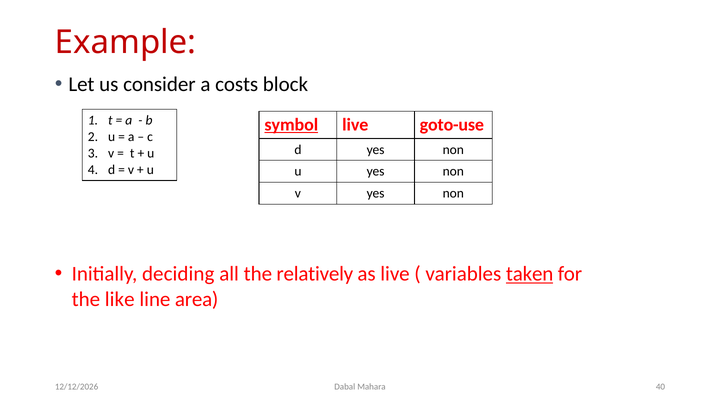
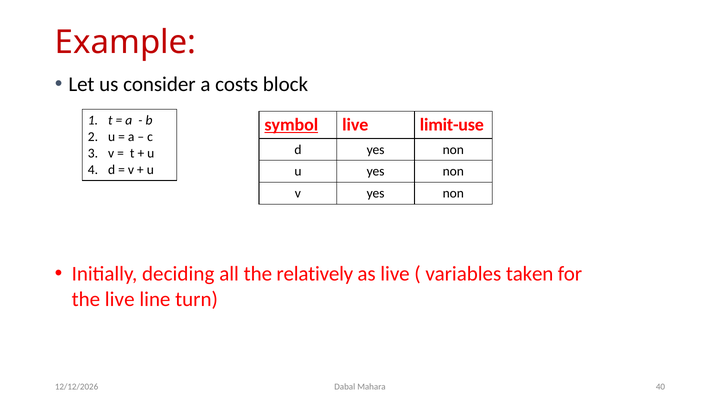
goto-use: goto-use -> limit-use (452, 125)
taken underline: present -> none (530, 274)
the like: like -> live (120, 299)
area: area -> turn (197, 299)
